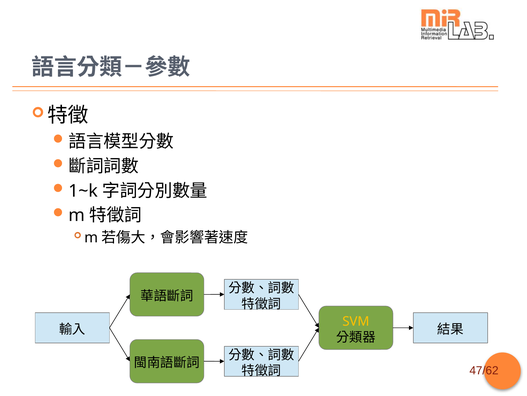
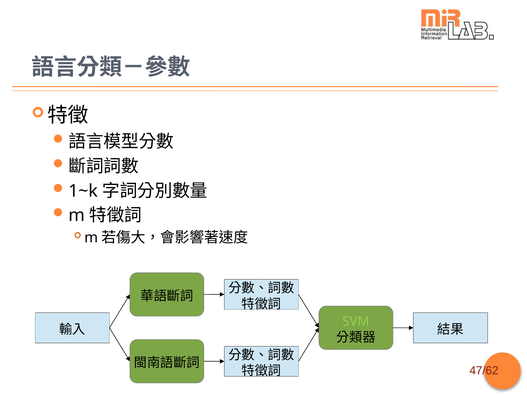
SVM colour: yellow -> light green (356, 321)
